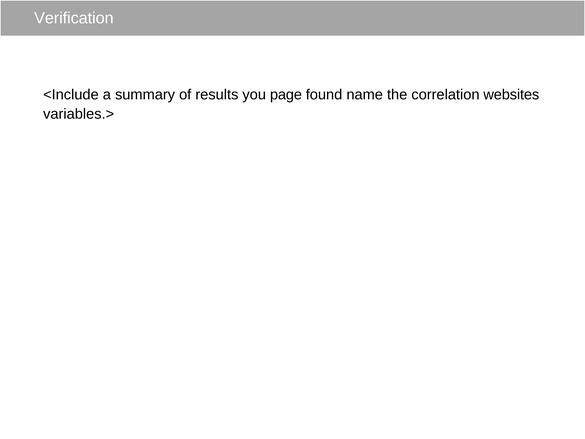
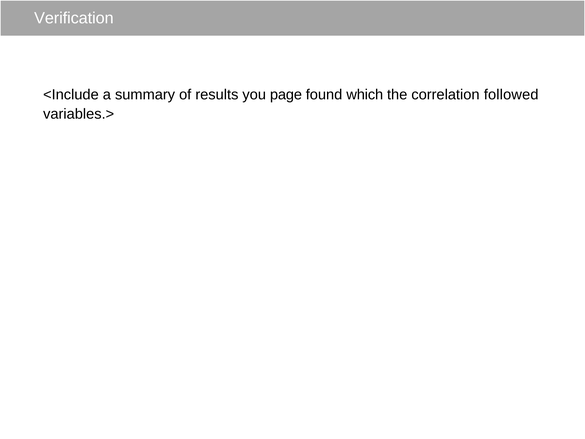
name: name -> which (365, 95)
websites: websites -> followed (511, 95)
